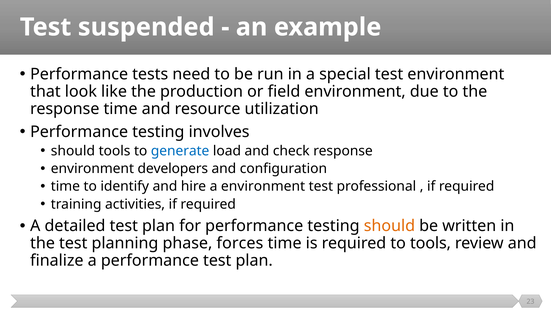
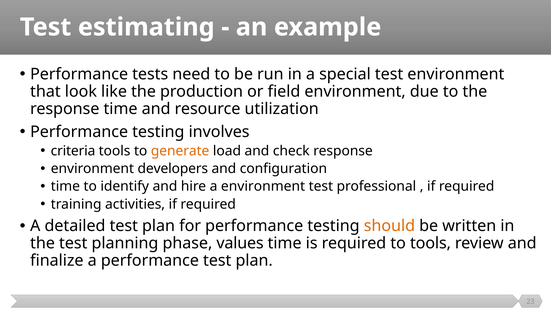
suspended: suspended -> estimating (146, 27)
should: should -> criteria (73, 151)
generate colour: blue -> orange (180, 151)
forces: forces -> values (240, 243)
